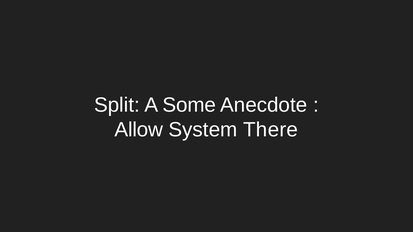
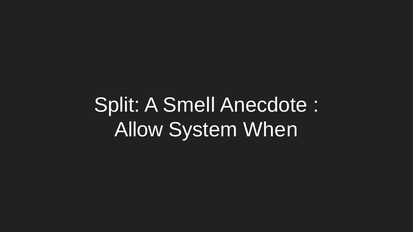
Some: Some -> Smell (189, 105)
There: There -> When (271, 130)
